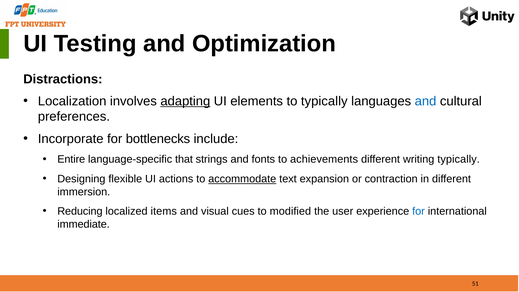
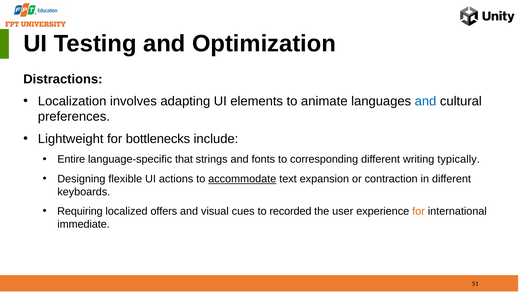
adapting underline: present -> none (185, 101)
to typically: typically -> animate (324, 101)
Incorporate: Incorporate -> Lightweight (71, 139)
achievements: achievements -> corresponding (324, 159)
immersion: immersion -> keyboards (84, 192)
Reducing: Reducing -> Requiring (80, 211)
items: items -> offers (164, 211)
modified: modified -> recorded (290, 211)
for colour: blue -> orange (419, 211)
